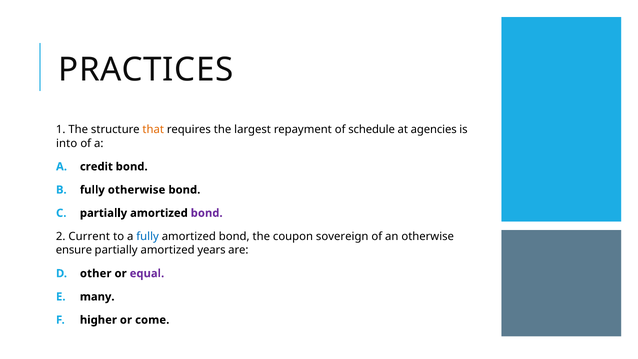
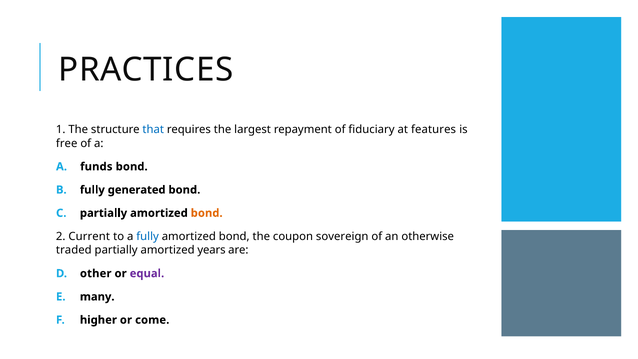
that colour: orange -> blue (153, 129)
schedule: schedule -> fiduciary (372, 129)
agencies: agencies -> features (434, 129)
into: into -> free (67, 143)
credit: credit -> funds (96, 167)
fully otherwise: otherwise -> generated (137, 190)
bond colour: purple -> orange (207, 213)
ensure: ensure -> traded (74, 250)
